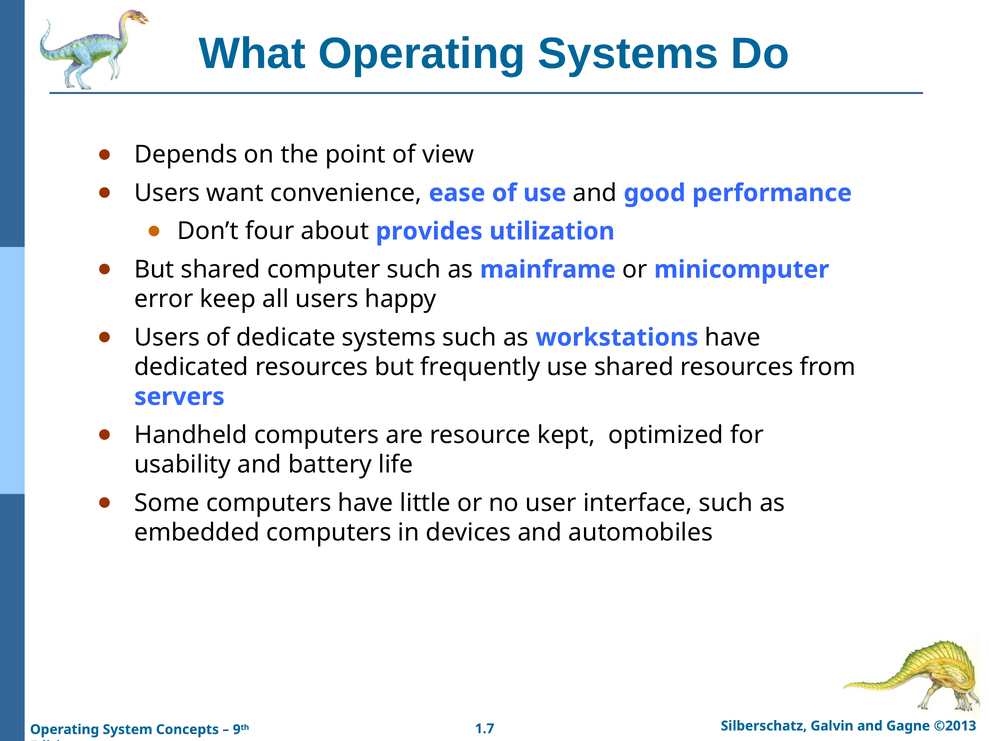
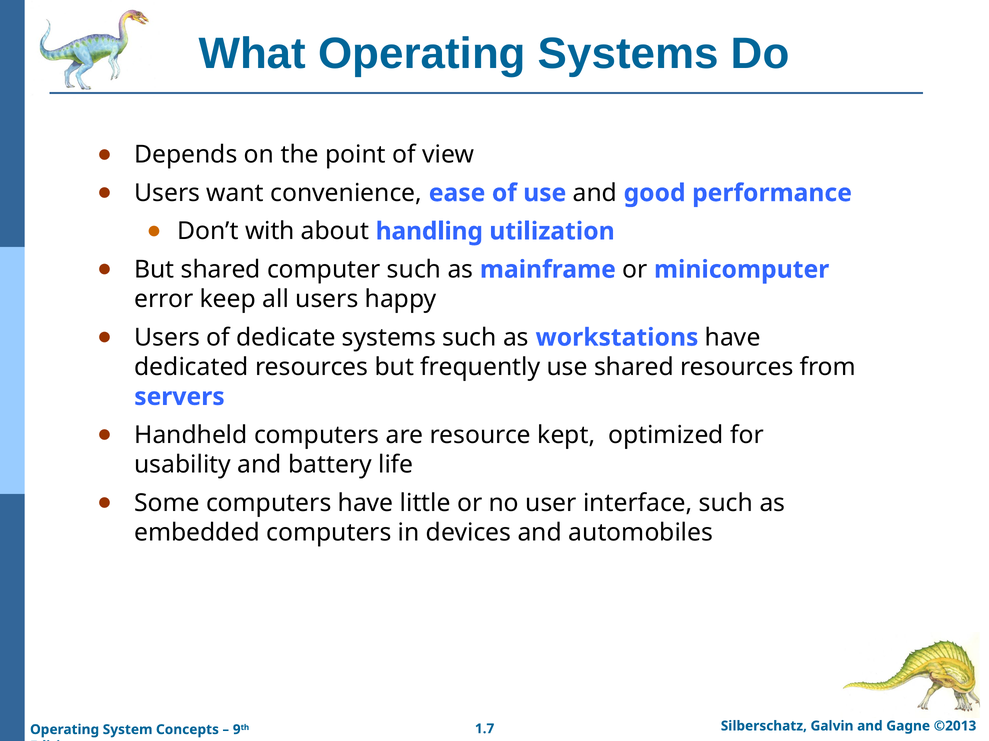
four: four -> with (270, 232)
provides: provides -> handling (429, 232)
